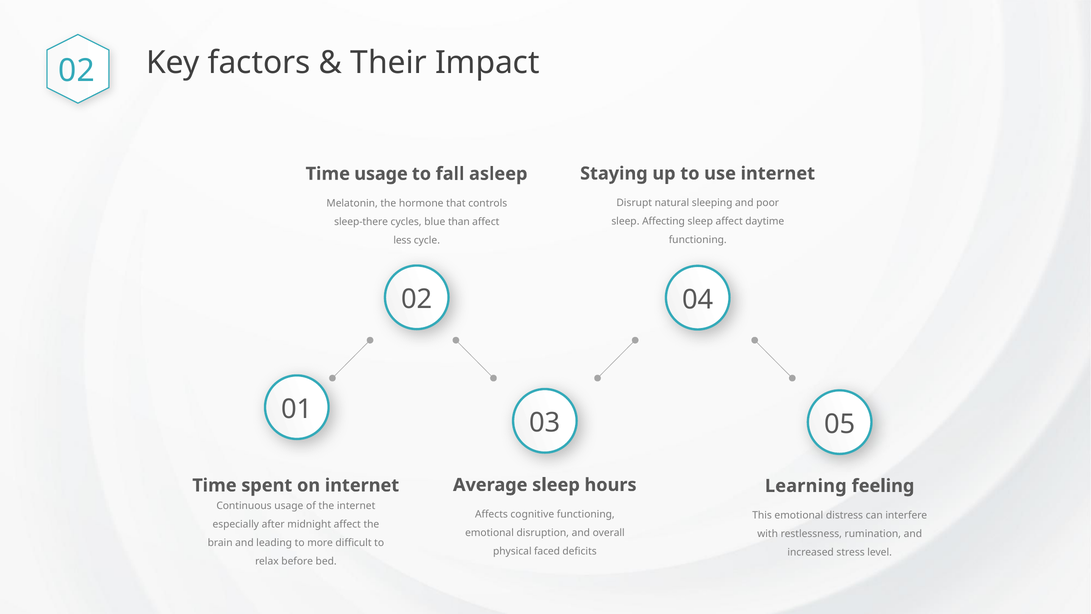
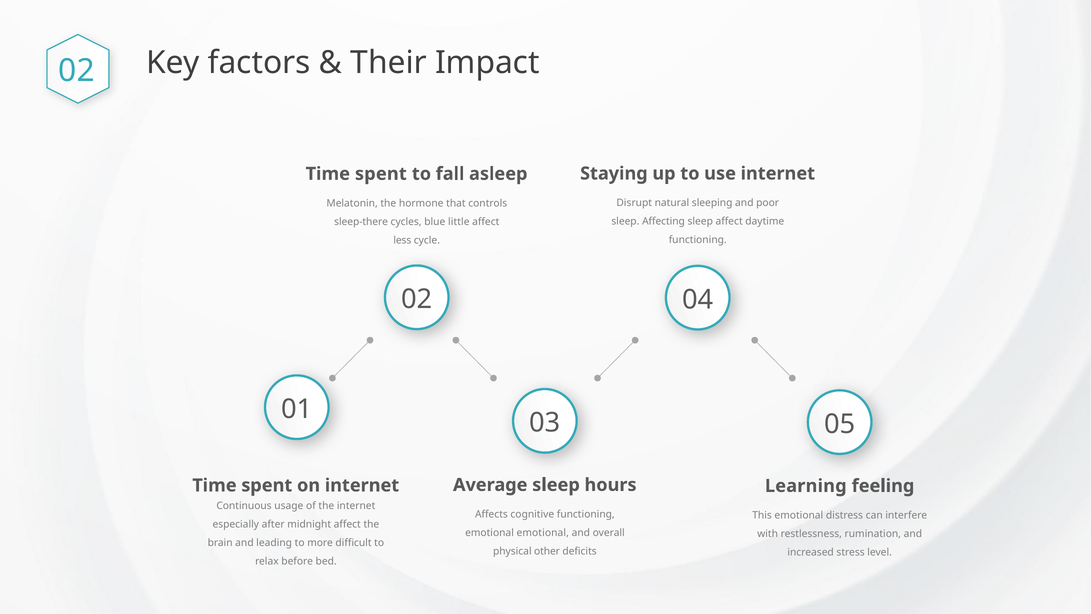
usage: usage -> spent (381, 174)
than: than -> little (459, 222)
emotional disruption: disruption -> emotional (543, 533)
faced: faced -> other (547, 551)
